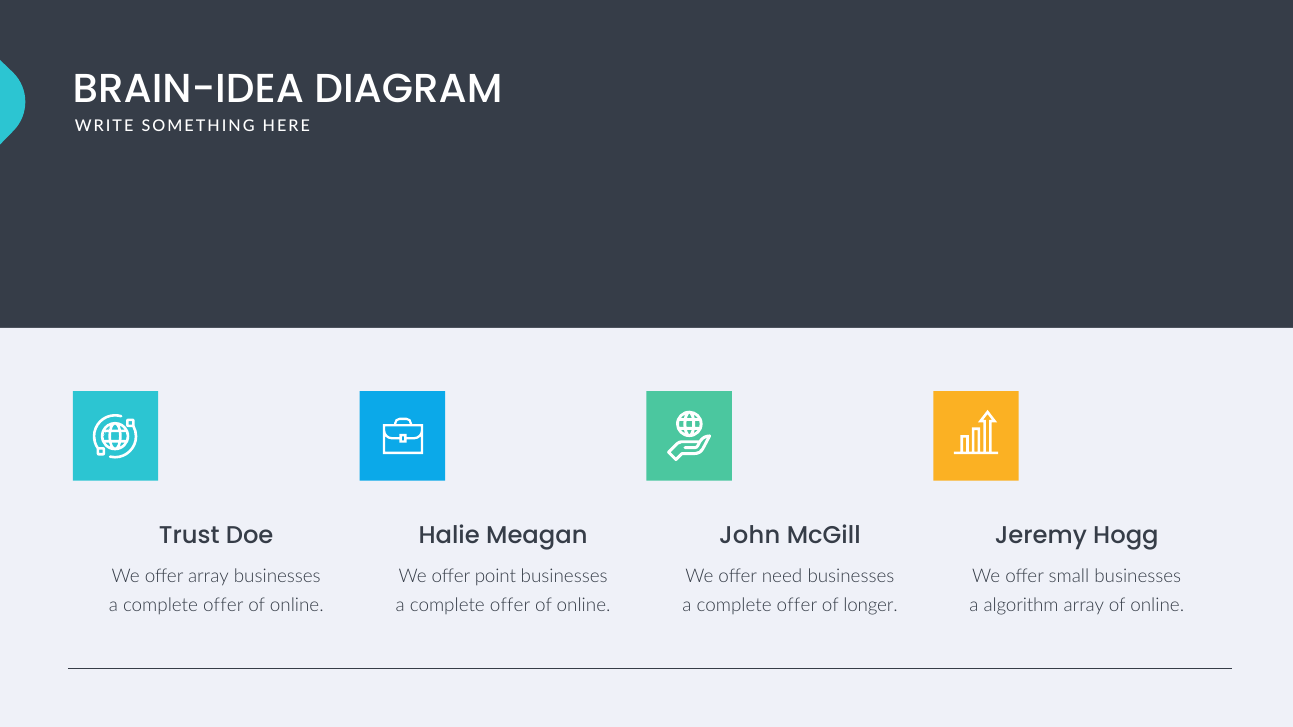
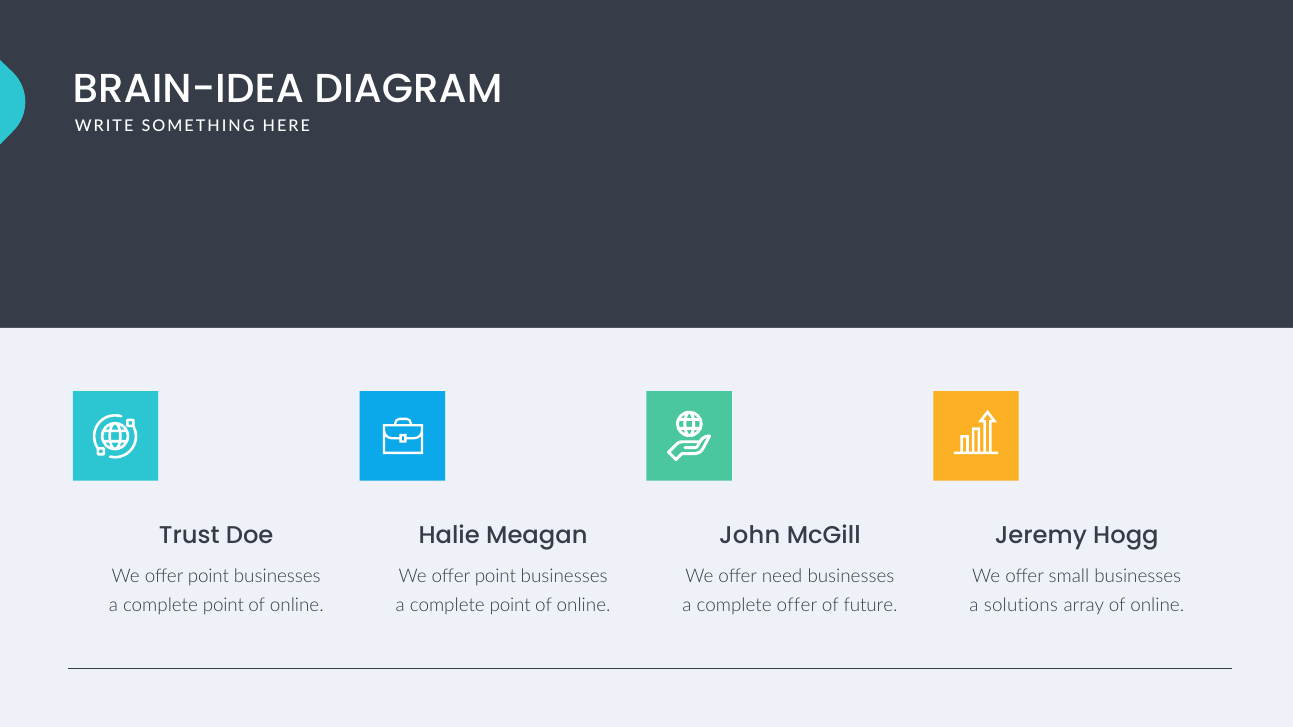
array: array -> point (209, 576)
offer: offer -> point (223, 605)
offer: offer -> point (510, 605)
longer: longer -> future (870, 605)
algorithm: algorithm -> solutions (1021, 605)
